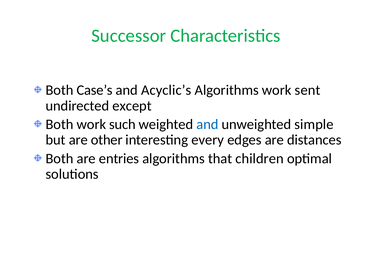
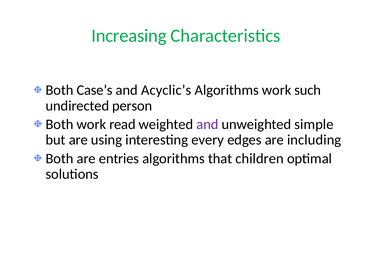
Successor: Successor -> Increasing (129, 36)
sent: sent -> such (308, 90)
except: except -> person (132, 106)
such: such -> read (122, 124)
and colour: blue -> purple (207, 124)
other: other -> using (107, 140)
distances: distances -> including (314, 140)
